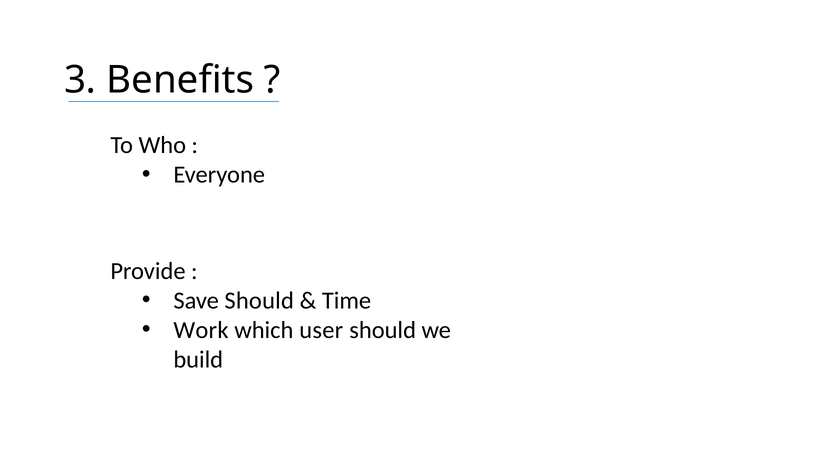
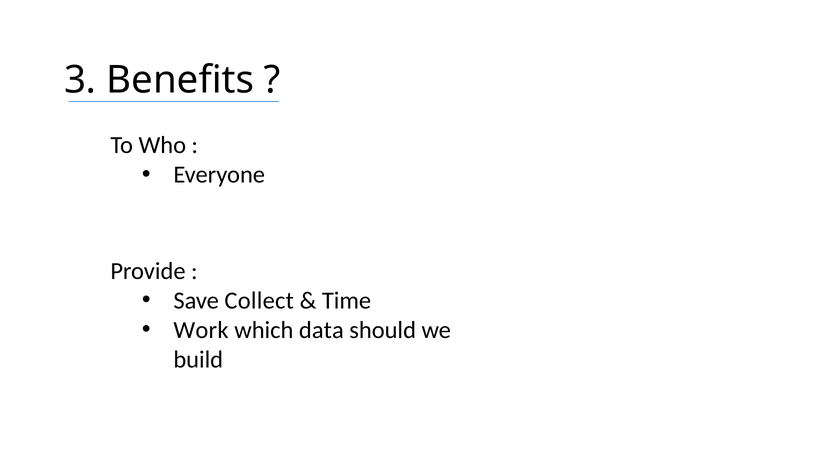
Save Should: Should -> Collect (259, 300)
user: user -> data (321, 330)
